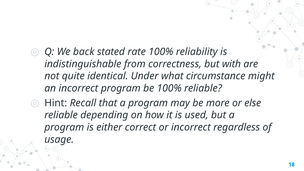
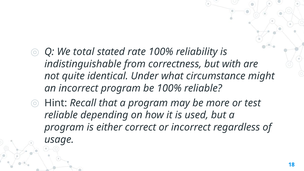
back: back -> total (84, 52)
else: else -> test (253, 103)
